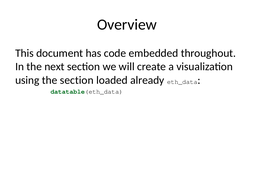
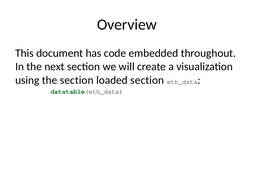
loaded already: already -> section (147, 80)
